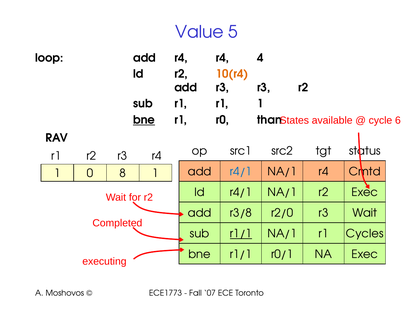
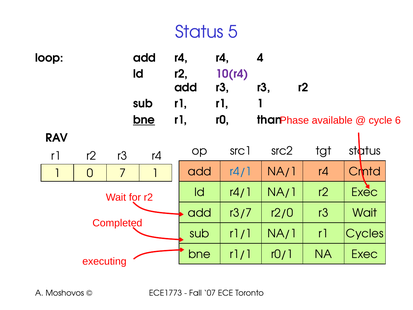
Value: Value -> Status (199, 32)
10(r4 colour: orange -> purple (232, 74)
States: States -> Phase (294, 120)
8: 8 -> 7 (123, 173)
r3/8: r3/8 -> r3/7 (241, 213)
r1/1 underline: present -> none (241, 234)
